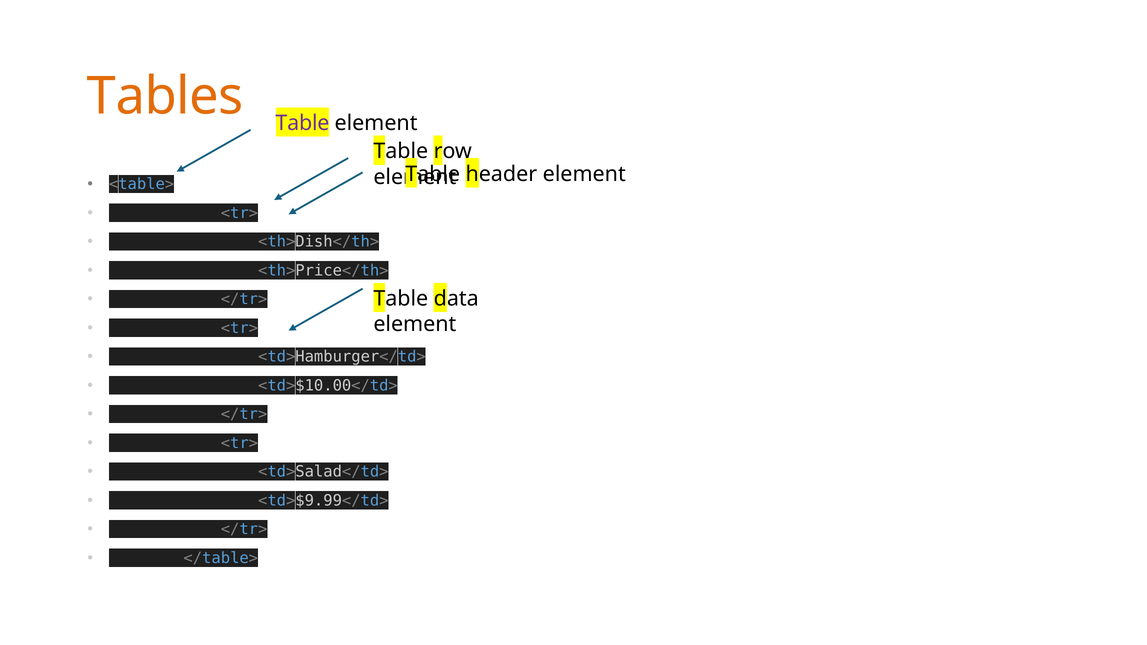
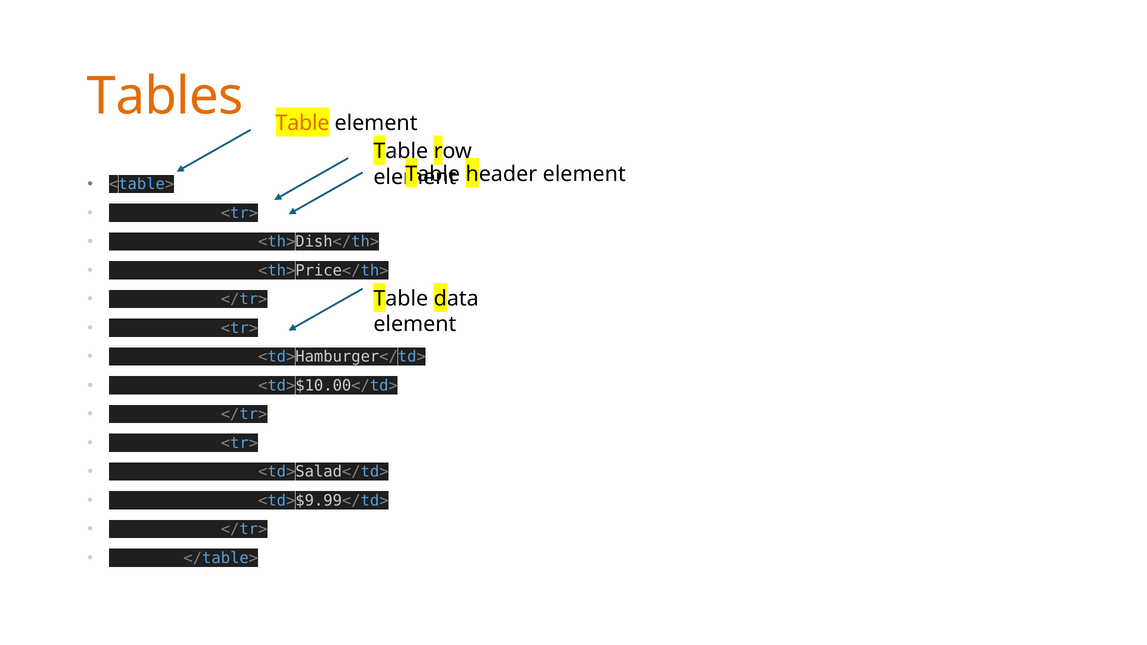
Table colour: purple -> orange (302, 123)
